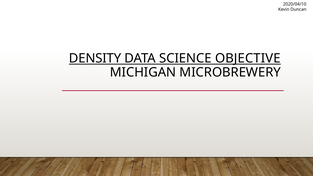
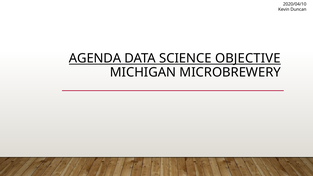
DENSITY: DENSITY -> AGENDA (95, 58)
